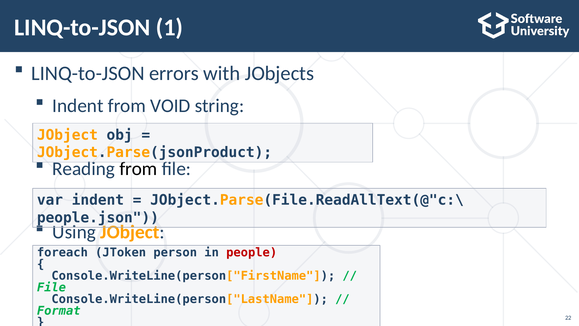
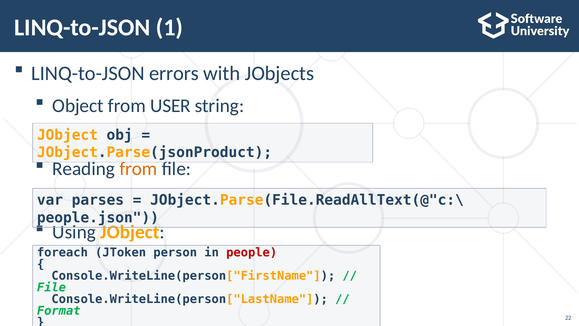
Indent: Indent -> Object (78, 106)
VOID: VOID -> USER (170, 106)
from colour: black -> orange (138, 169)
var indent: indent -> parses (98, 200)
